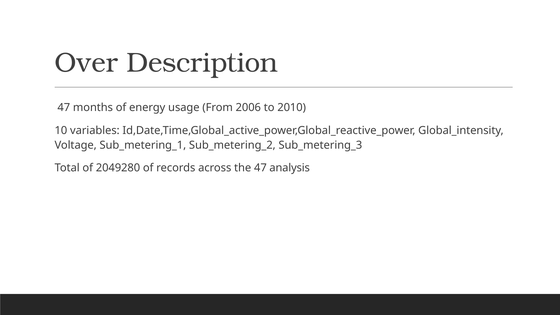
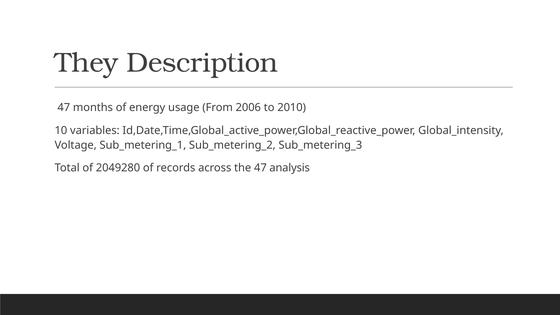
Over: Over -> They (86, 63)
